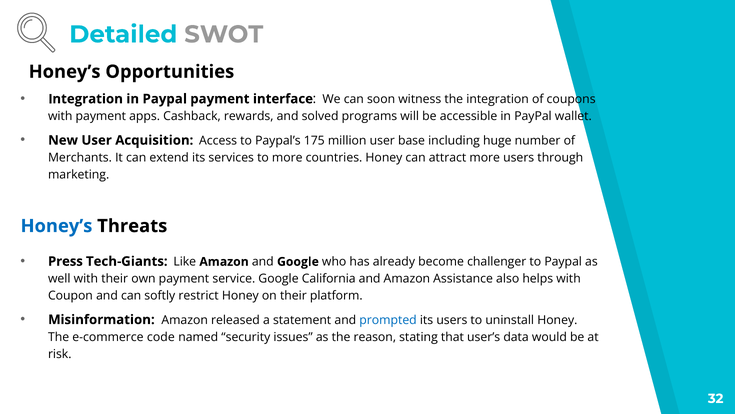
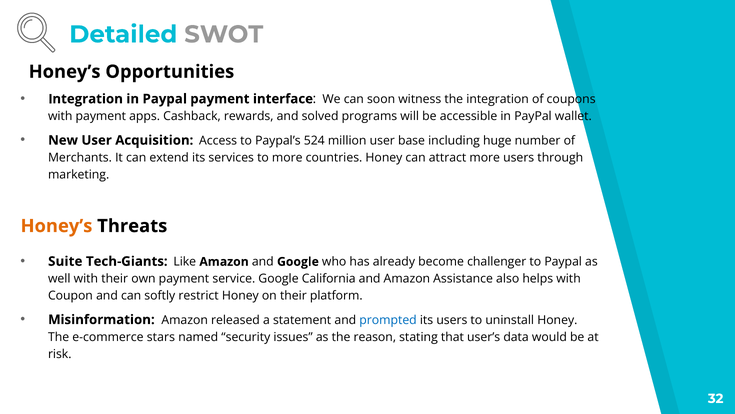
175: 175 -> 524 (314, 140)
Honey’s colour: blue -> orange (56, 226)
Press: Press -> Suite (65, 261)
code: code -> stars (161, 337)
